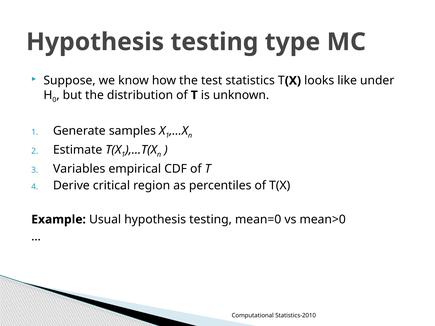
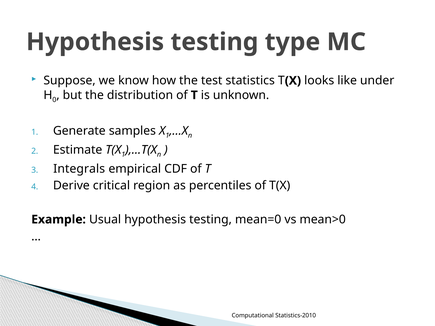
Variables: Variables -> Integrals (79, 169)
